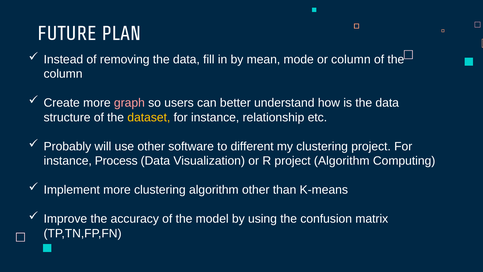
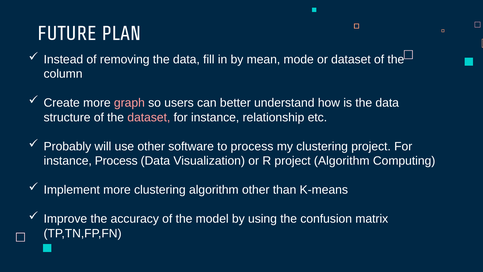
or column: column -> dataset (351, 59)
dataset colour: yellow -> pink (149, 117)
to different: different -> process (252, 146)
